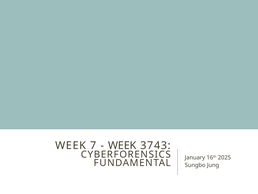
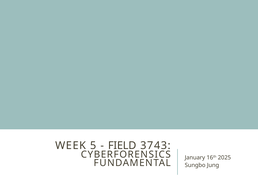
7: 7 -> 5 (93, 145)
WEEK: WEEK -> FIELD (122, 145)
